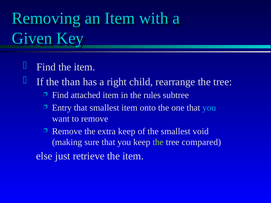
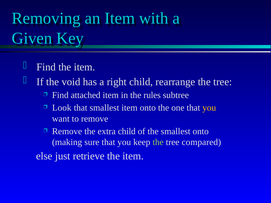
than: than -> void (71, 82)
Entry: Entry -> Look (62, 108)
you colour: light blue -> yellow (209, 108)
extra keep: keep -> child (127, 131)
smallest void: void -> onto (201, 131)
